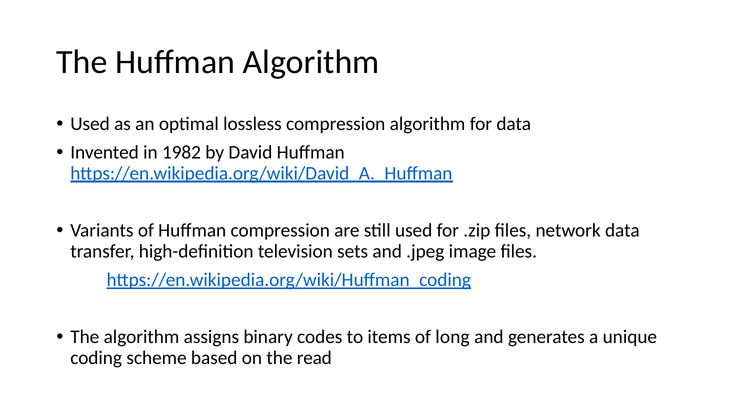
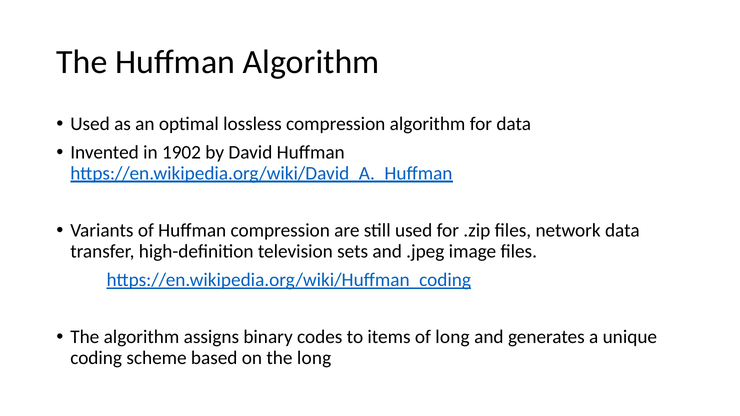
1982: 1982 -> 1902 (181, 152)
the read: read -> long (314, 358)
